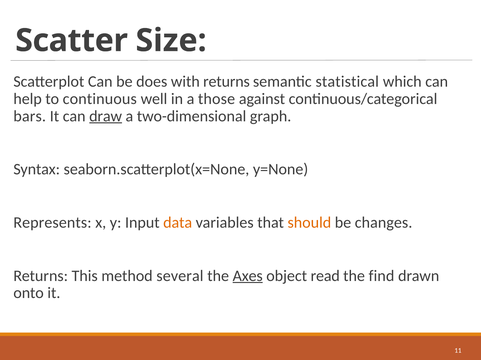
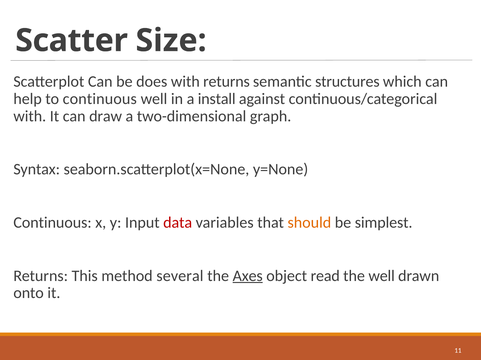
statistical: statistical -> structures (347, 82)
those: those -> install (217, 99)
bars: bars -> with (30, 116)
draw underline: present -> none (106, 116)
Represents: Represents -> Continuous (53, 223)
data colour: orange -> red (178, 223)
changes: changes -> simplest (384, 223)
the find: find -> well (382, 276)
